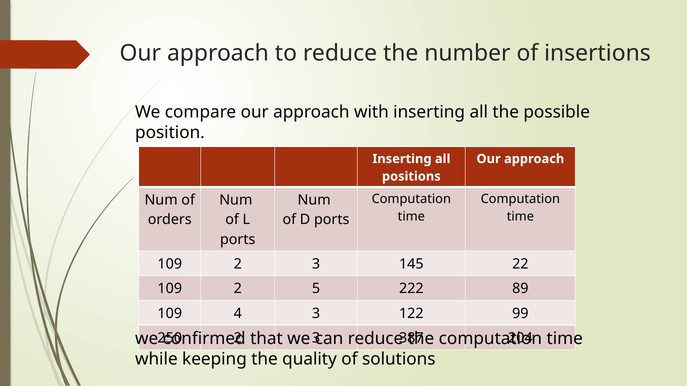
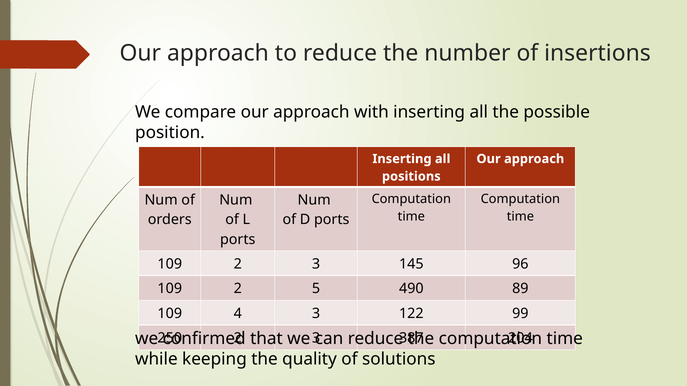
22: 22 -> 96 (520, 264)
222: 222 -> 490 (411, 289)
